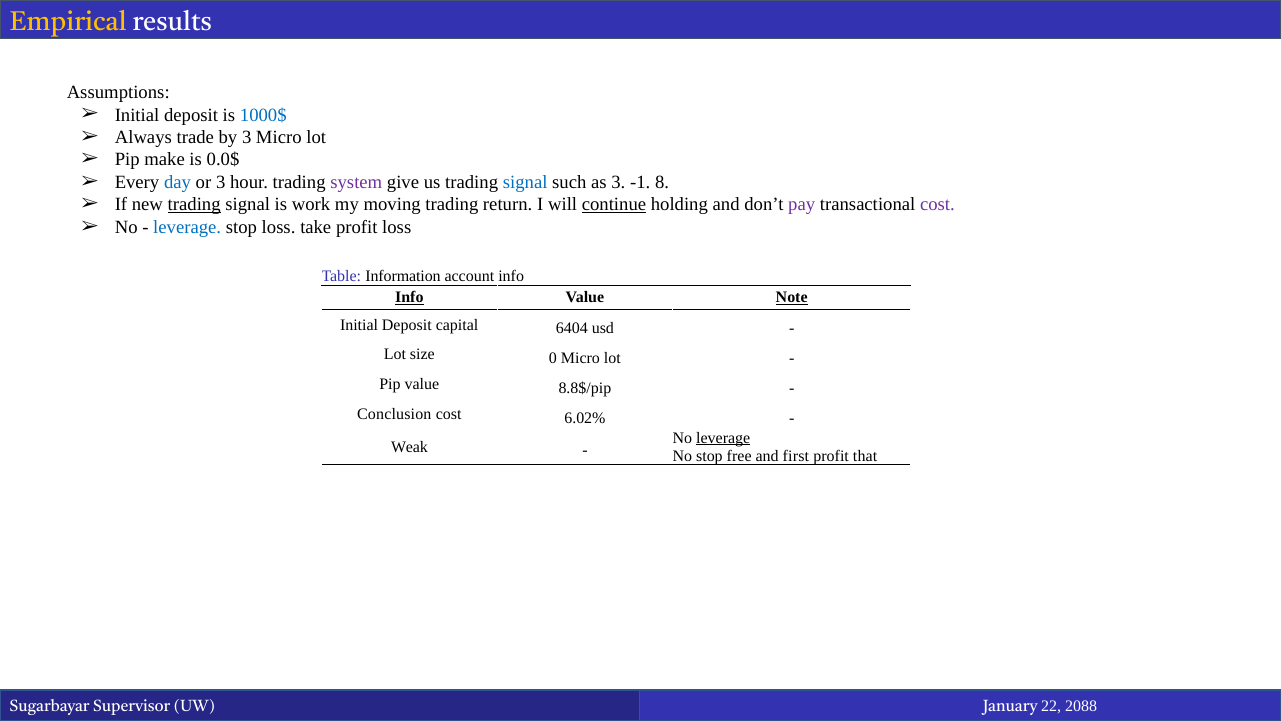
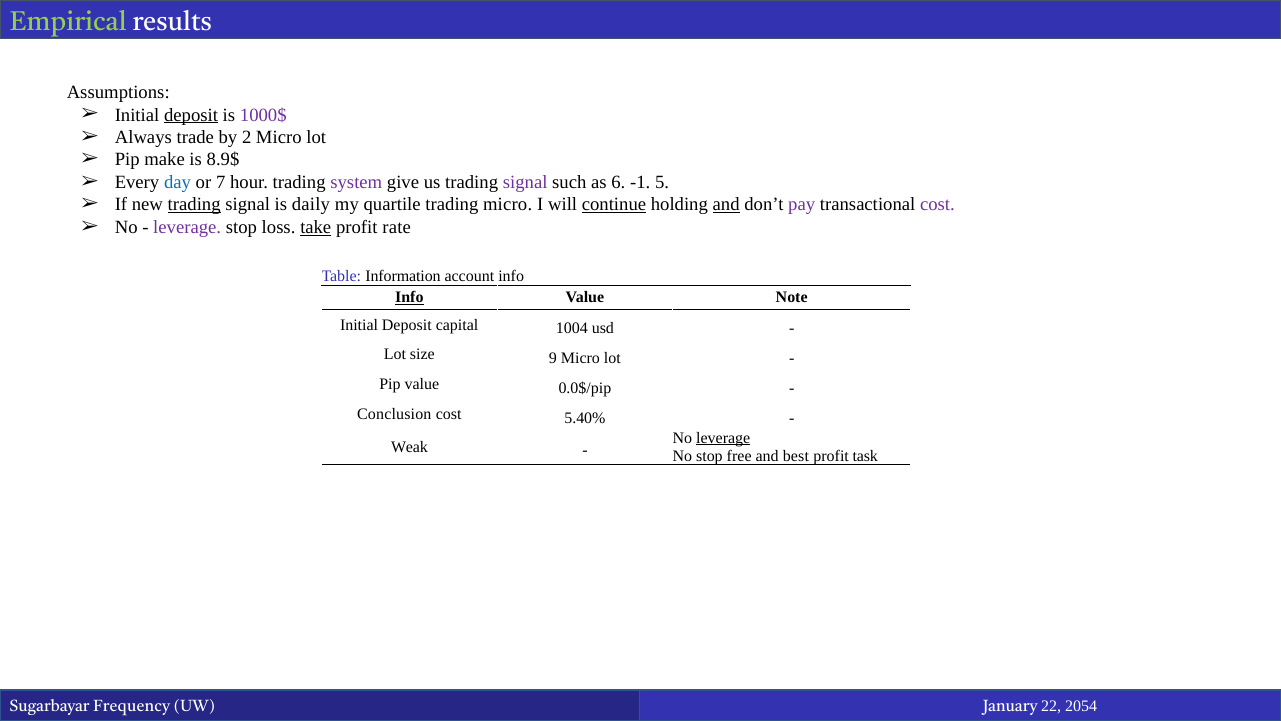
Empirical colour: yellow -> light green (68, 21)
deposit underline: none -> present (191, 115)
1000$ colour: blue -> purple (263, 115)
by 3: 3 -> 2 (247, 137)
0.0$: 0.0$ -> 8.9$ (223, 160)
or 3: 3 -> 7 (221, 182)
signal colour: blue -> purple (525, 182)
as 3: 3 -> 6 (618, 182)
8: 8 -> 5 (662, 182)
work: work -> daily (311, 205)
moving: moving -> quartile (392, 205)
trading return: return -> micro (508, 205)
and underline: none -> present (726, 205)
leverage colour: blue -> purple (187, 227)
take underline: none -> present (316, 227)
profit loss: loss -> rate (397, 227)
Note underline: present -> none (792, 297)
6404: 6404 -> 1004 (572, 328)
0: 0 -> 9 (553, 358)
8.8$/pip: 8.8$/pip -> 0.0$/pip (585, 388)
6.02%: 6.02% -> 5.40% (585, 418)
first: first -> best (796, 456)
that: that -> task (865, 456)
Supervisor: Supervisor -> Frequency (132, 706)
2088: 2088 -> 2054 (1081, 706)
